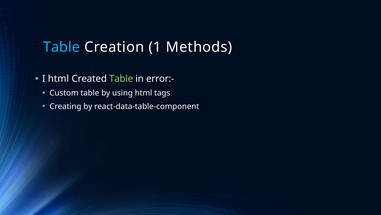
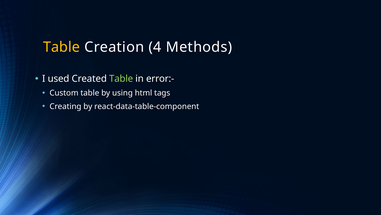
Table colour: light blue -> yellow (62, 47)
1: 1 -> 4 (155, 47)
I html: html -> used (58, 79)
